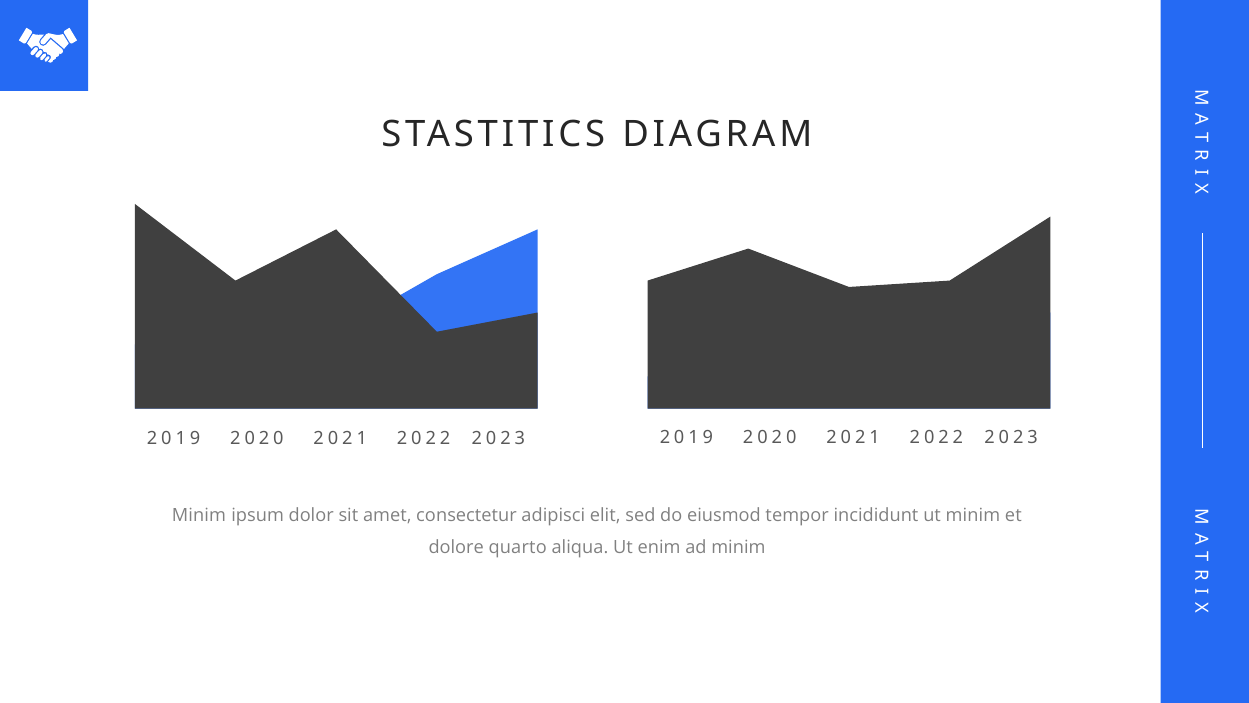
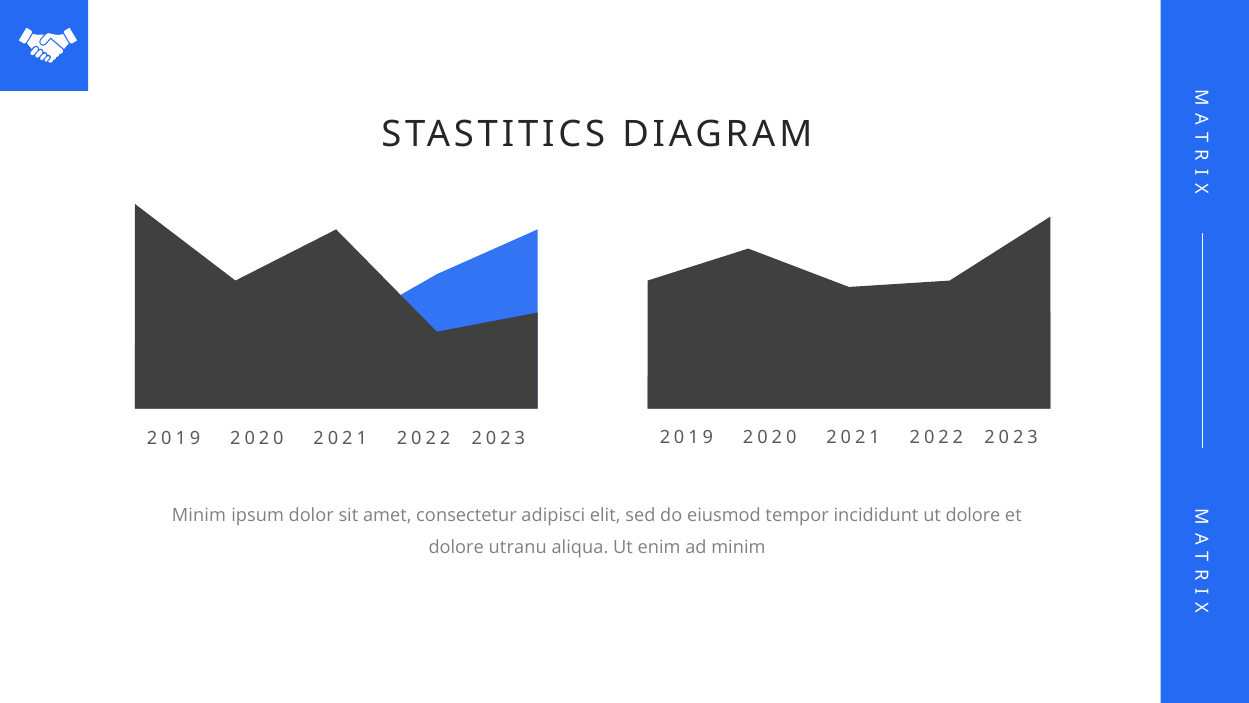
ut minim: minim -> dolore (973, 515)
quarto: quarto -> utranu (518, 548)
